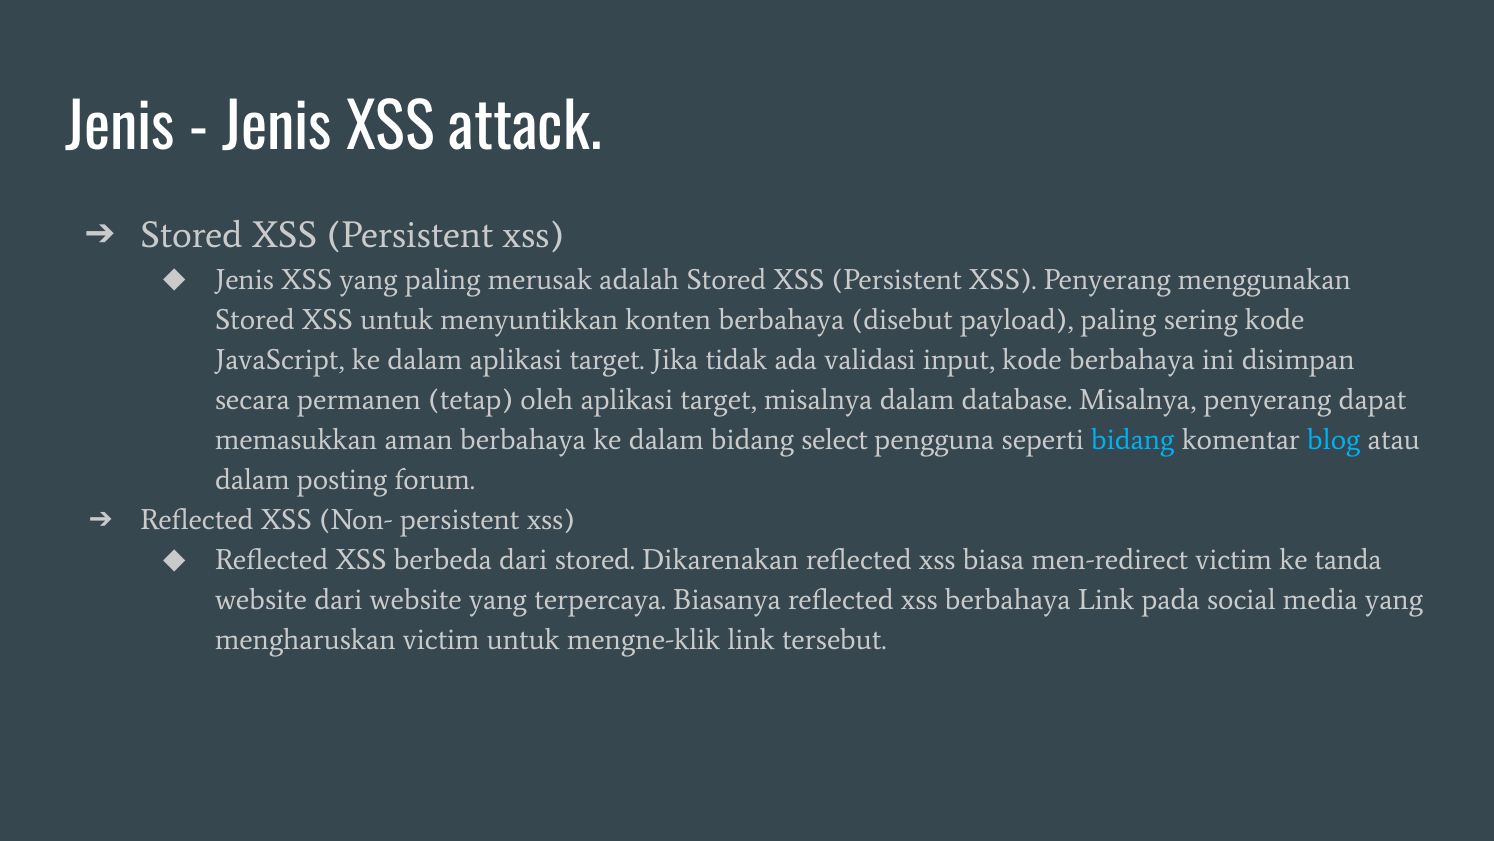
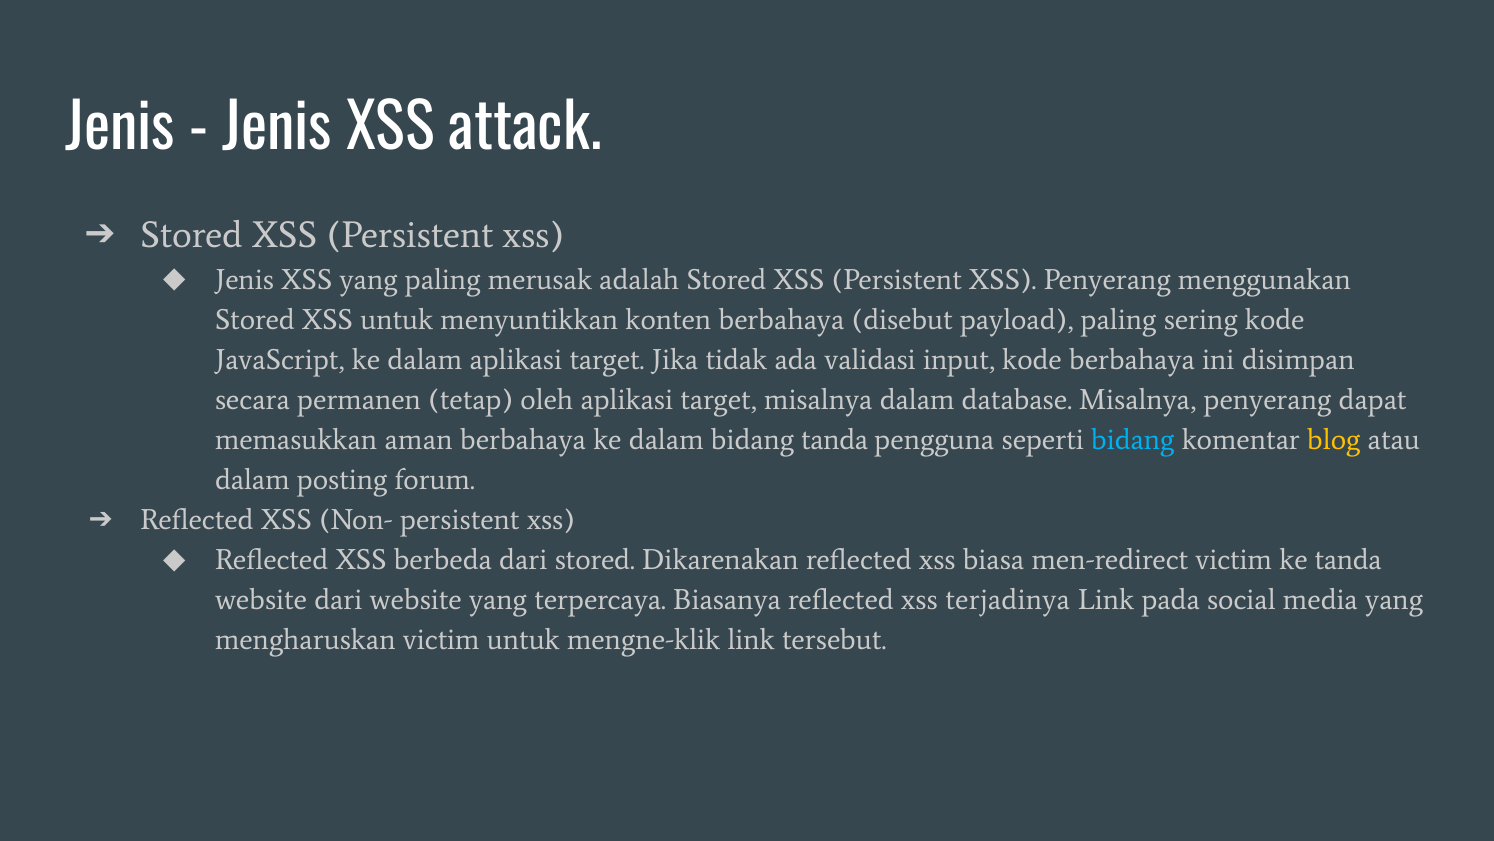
bidang select: select -> tanda (835, 440)
blog colour: light blue -> yellow (1334, 440)
xss berbahaya: berbahaya -> terjadinya (1008, 600)
